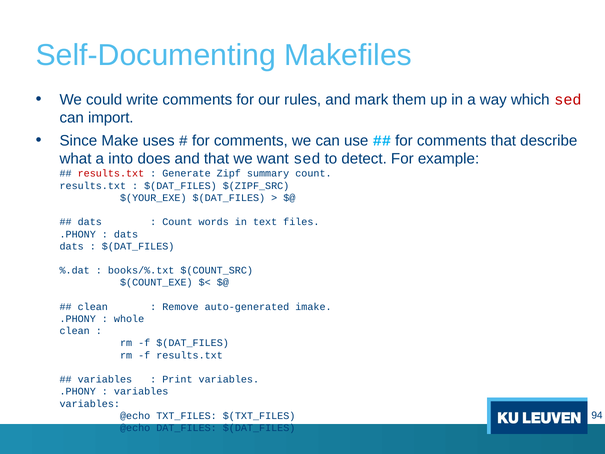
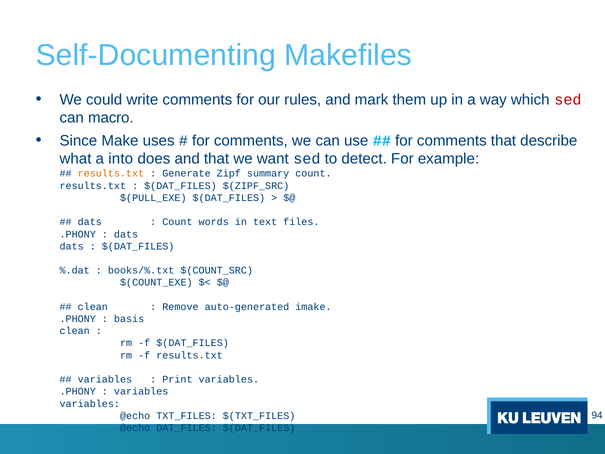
import: import -> macro (111, 118)
results.txt colour: red -> orange (111, 174)
$(YOUR_EXE: $(YOUR_EXE -> $(PULL_EXE (153, 198)
whole: whole -> basis (129, 319)
